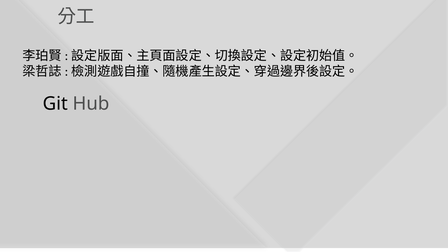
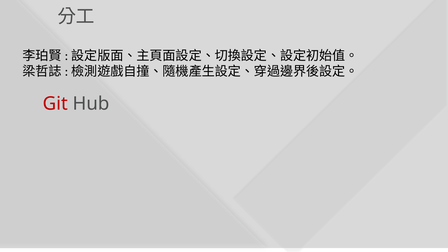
Git colour: black -> red (55, 104)
